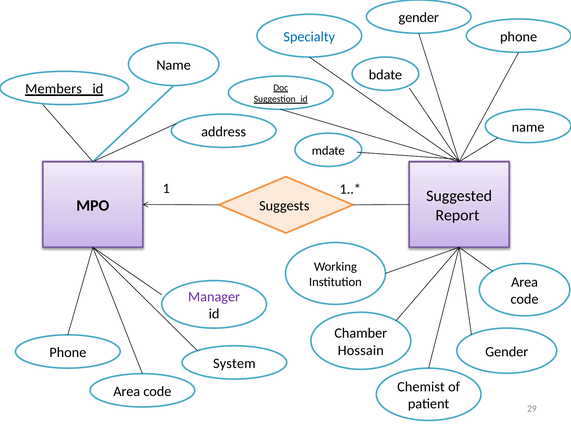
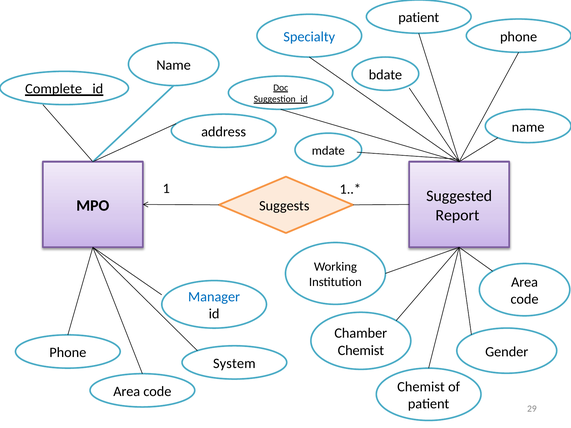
gender: gender -> patient (419, 18)
Members: Members -> Complete (54, 89)
Manager colour: purple -> blue (214, 297)
Hossain: Hossain -> Chemist (361, 351)
